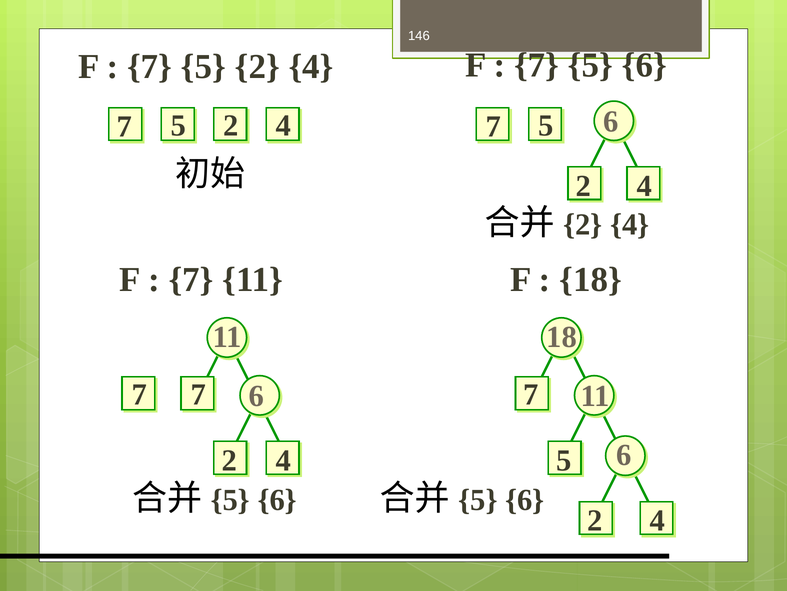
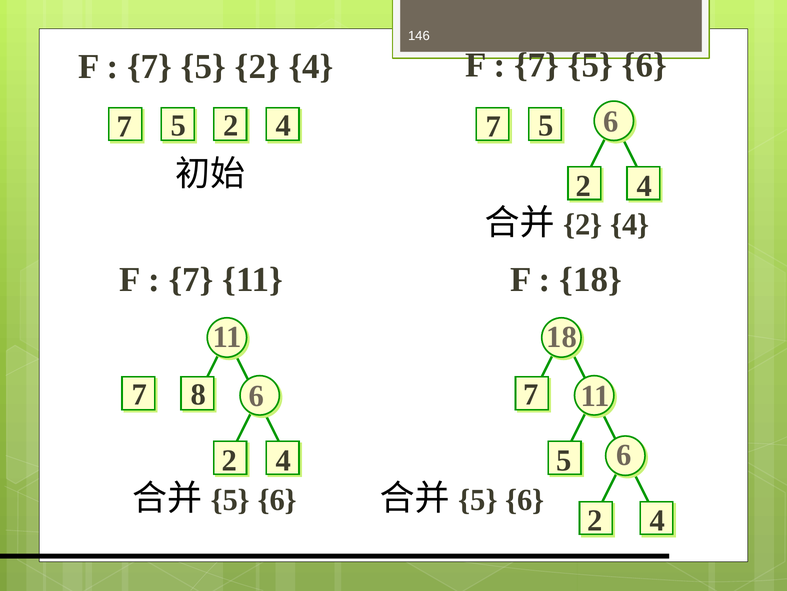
7 7: 7 -> 8 (198, 394)
